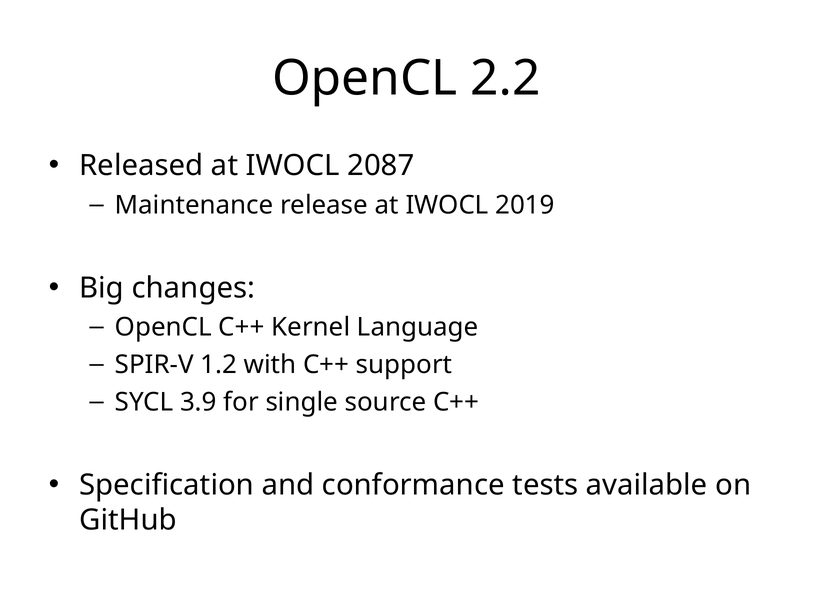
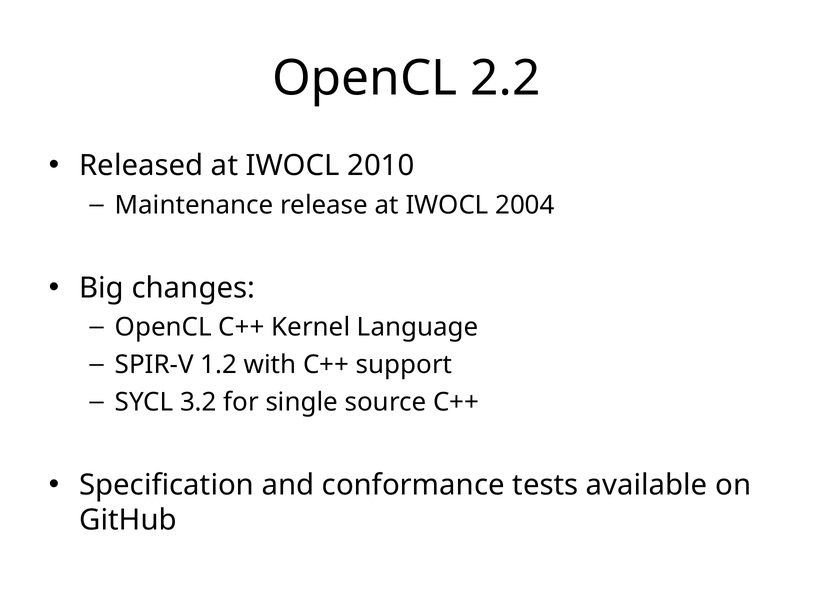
2087: 2087 -> 2010 (381, 166)
2019: 2019 -> 2004 (525, 205)
3.9: 3.9 -> 3.2 (198, 403)
